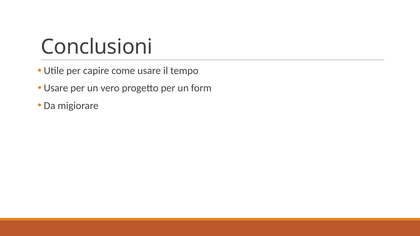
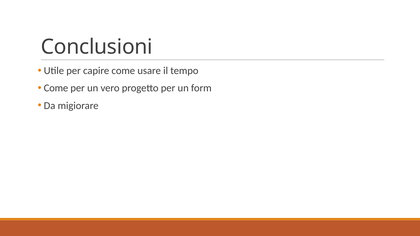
Usare: Usare -> Come (56, 88)
